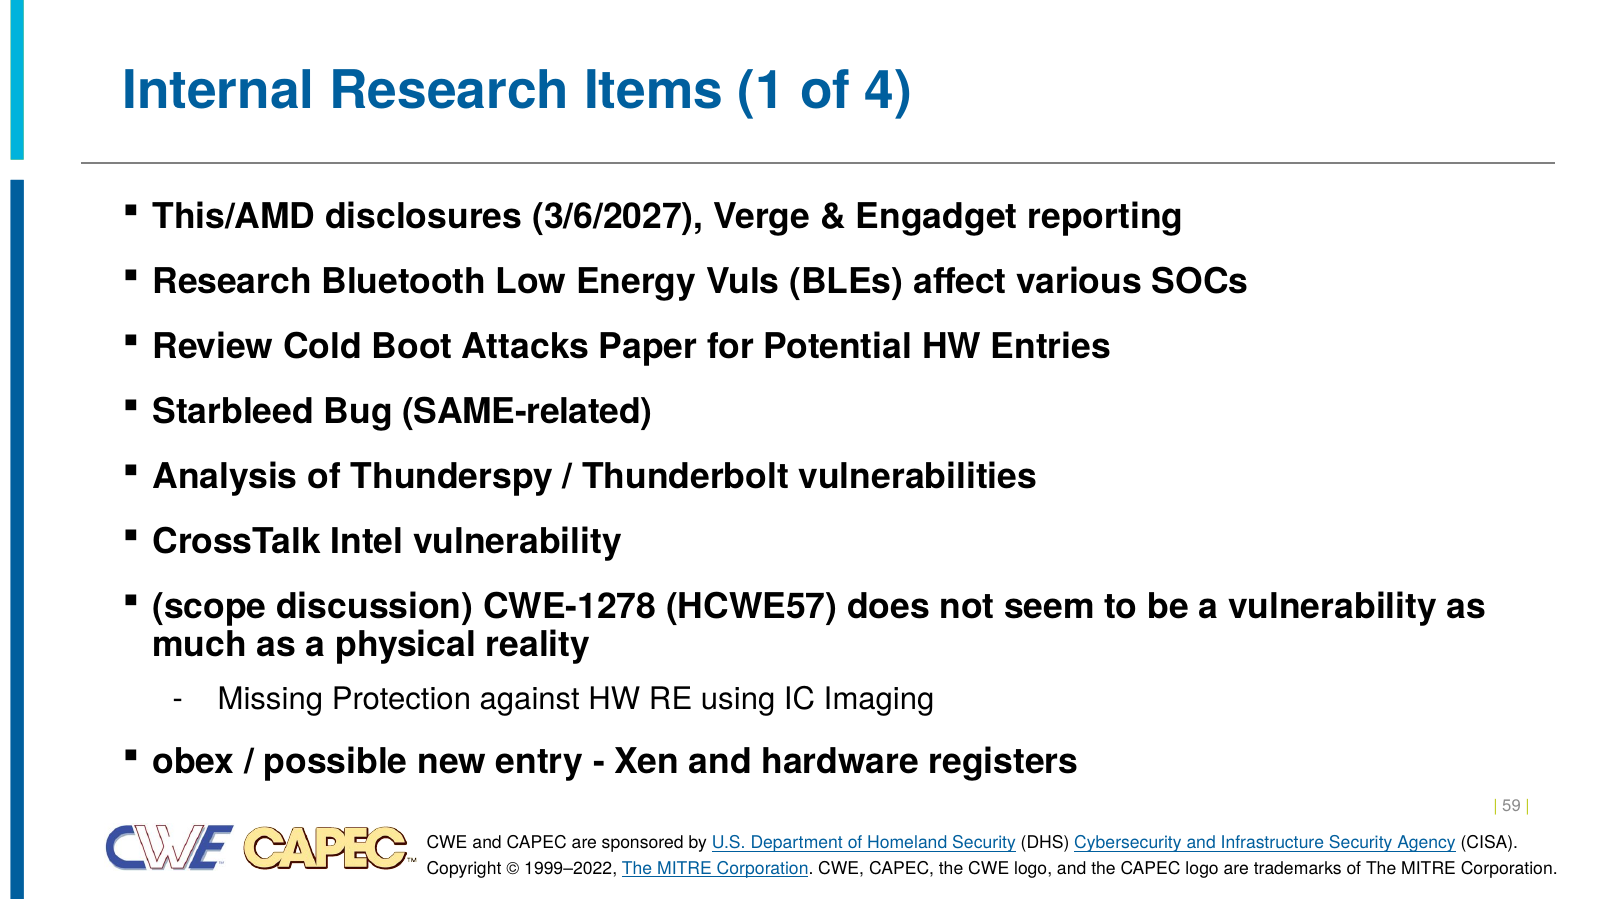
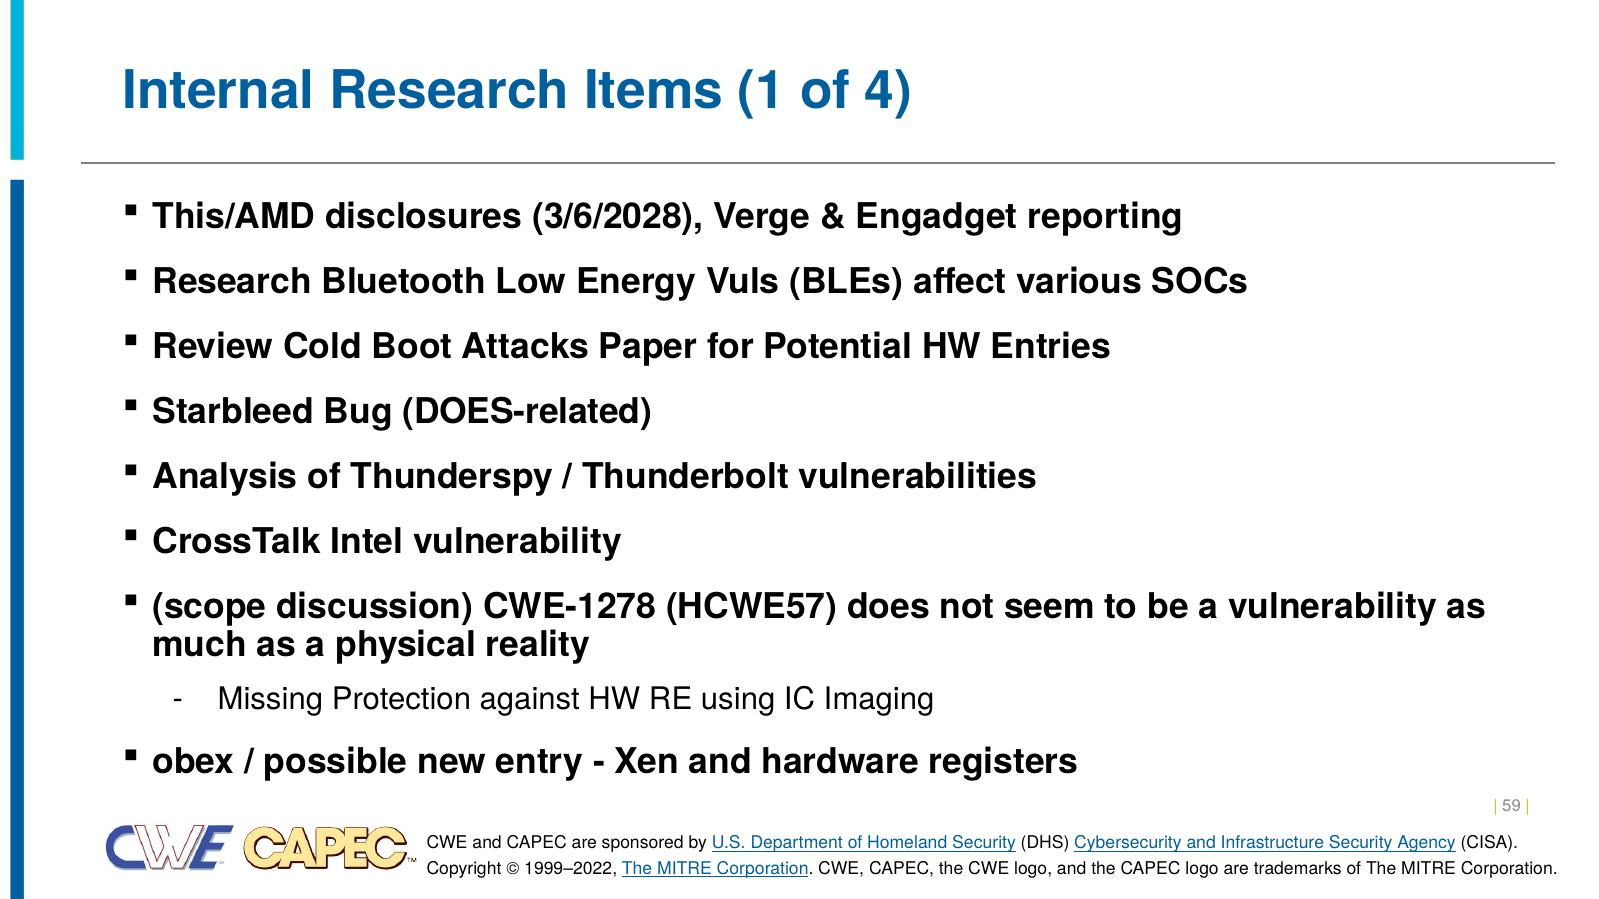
3/6/2027: 3/6/2027 -> 3/6/2028 (618, 217)
SAME-related: SAME-related -> DOES-related (527, 412)
